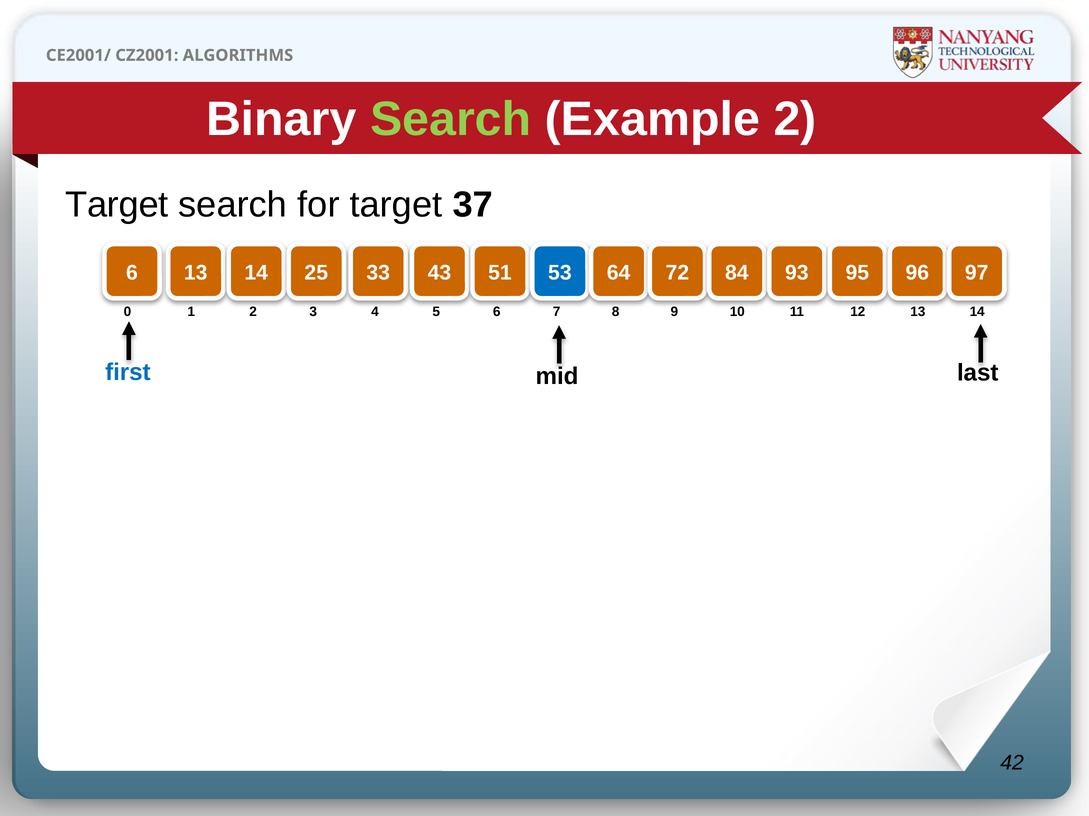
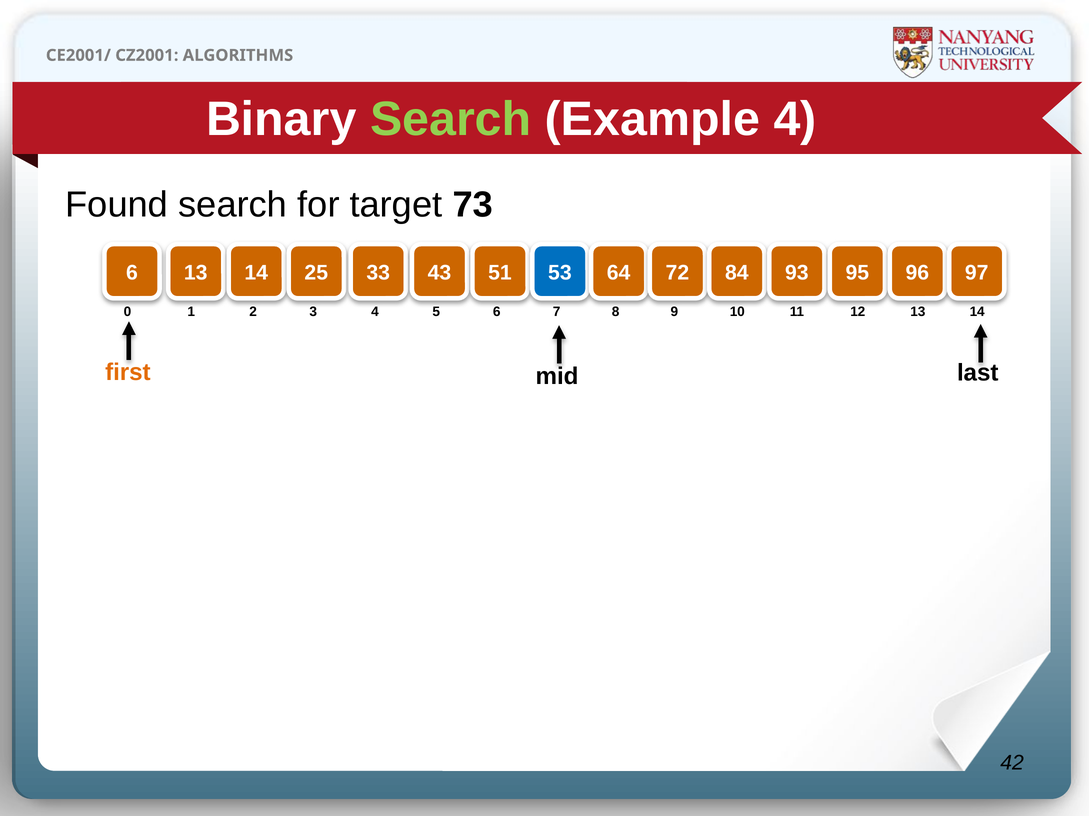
Example 2: 2 -> 4 (795, 120)
Target: Target -> Found (117, 205)
37: 37 -> 73 (473, 205)
first colour: blue -> orange (128, 373)
